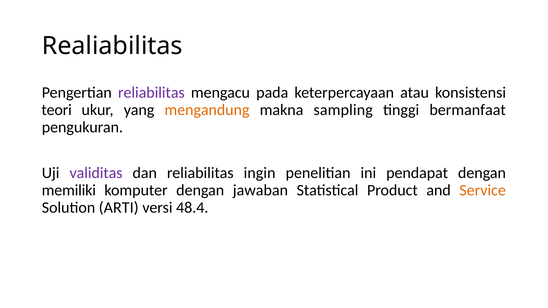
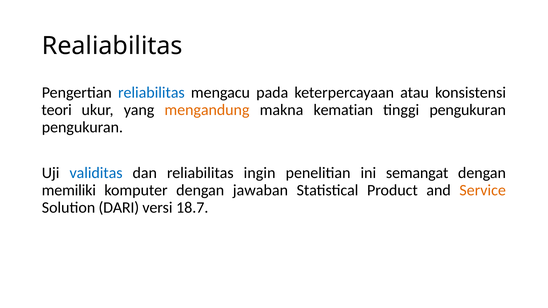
reliabilitas colour: purple -> blue (151, 93)
sampling: sampling -> kematian (343, 110)
tinggi bermanfaat: bermanfaat -> pengukuran (468, 110)
validitas colour: purple -> blue (96, 173)
pendapat: pendapat -> semangat (417, 173)
ARTI: ARTI -> DARI (119, 208)
48.4: 48.4 -> 18.7 (192, 208)
